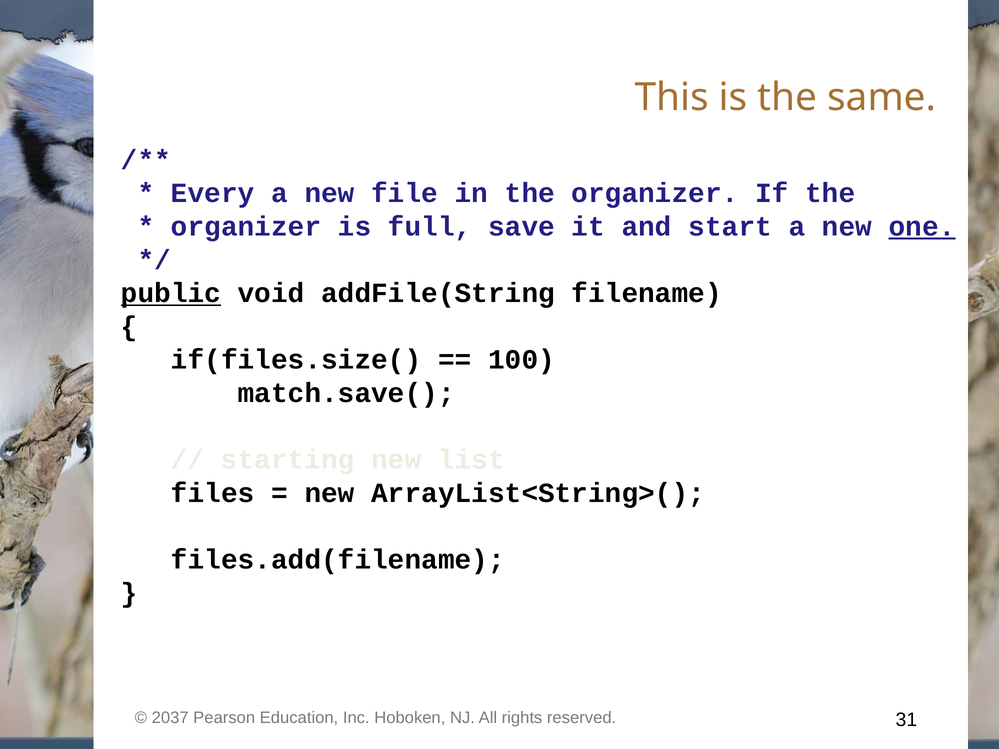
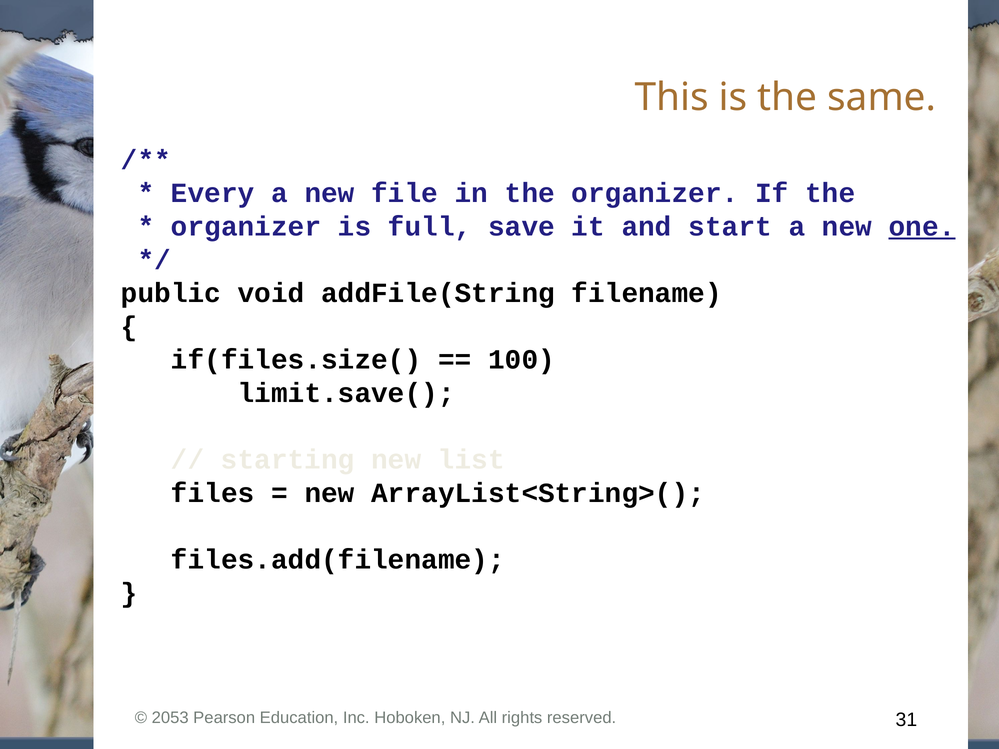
public underline: present -> none (171, 293)
match.save(: match.save( -> limit.save( (346, 393)
2037: 2037 -> 2053 (170, 718)
